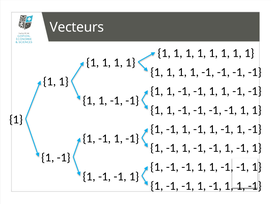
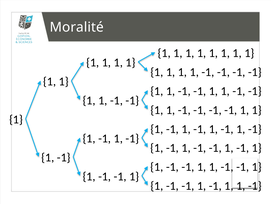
Vecteurs: Vecteurs -> Moralité (77, 27)
